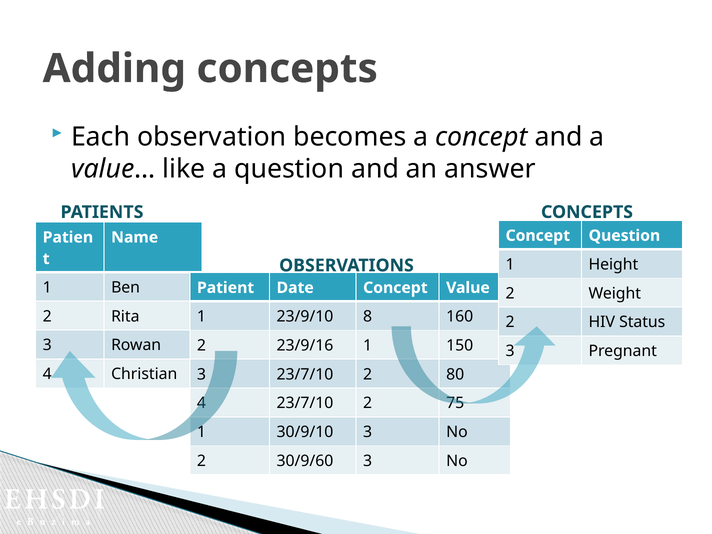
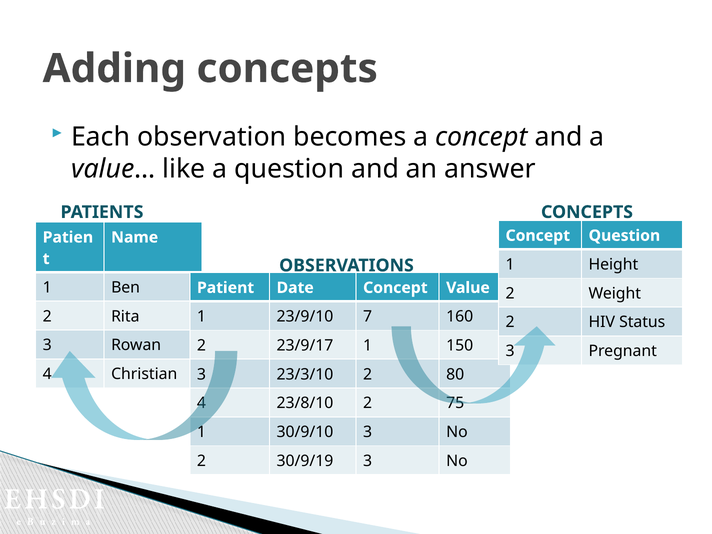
8: 8 -> 7 (368, 317)
23/9/16: 23/9/16 -> 23/9/17 (305, 345)
23/7/10: 23/7/10 -> 23/3/10 (305, 374)
23/7/10: 23/7/10 -> 23/8/10 (305, 403)
30/9/60: 30/9/60 -> 30/9/19 (305, 461)
